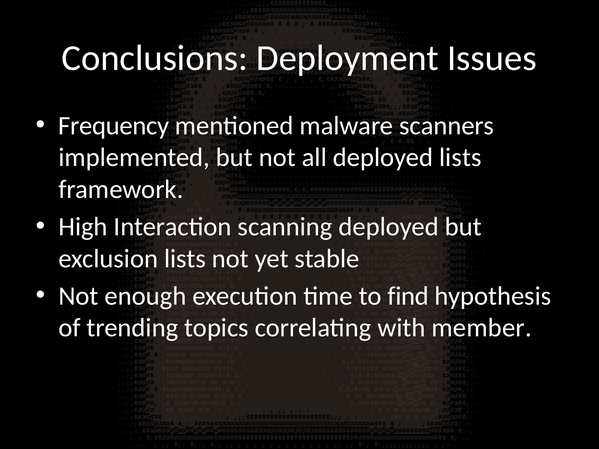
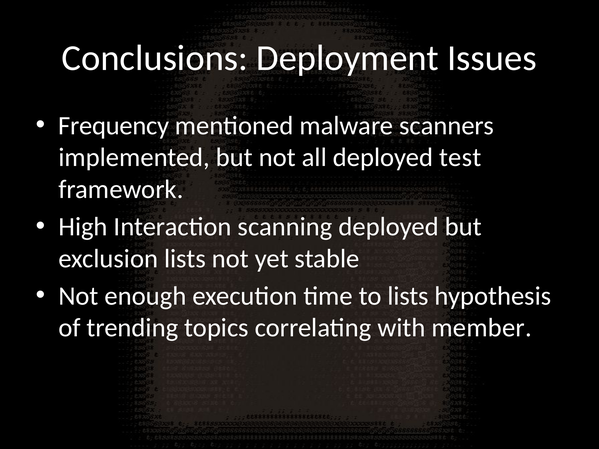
deployed lists: lists -> test (460, 158)
to find: find -> lists (408, 296)
